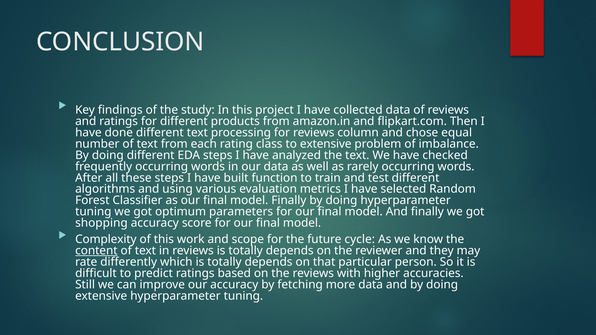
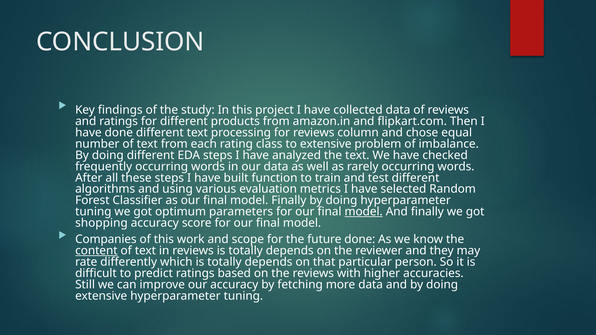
model underline: none -> present (364, 212)
Complexity: Complexity -> Companies (106, 239)
future cycle: cycle -> done (360, 239)
